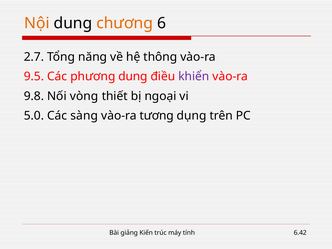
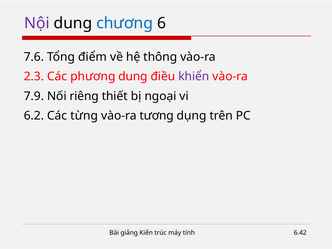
Nội colour: orange -> purple (37, 23)
chương colour: orange -> blue (125, 23)
2.7: 2.7 -> 7.6 (34, 57)
năng: năng -> điểm (93, 57)
9.5: 9.5 -> 2.3 (34, 76)
9.8: 9.8 -> 7.9 (34, 96)
vòng: vòng -> riêng (84, 96)
5.0: 5.0 -> 6.2 (34, 116)
sàng: sàng -> từng (84, 116)
